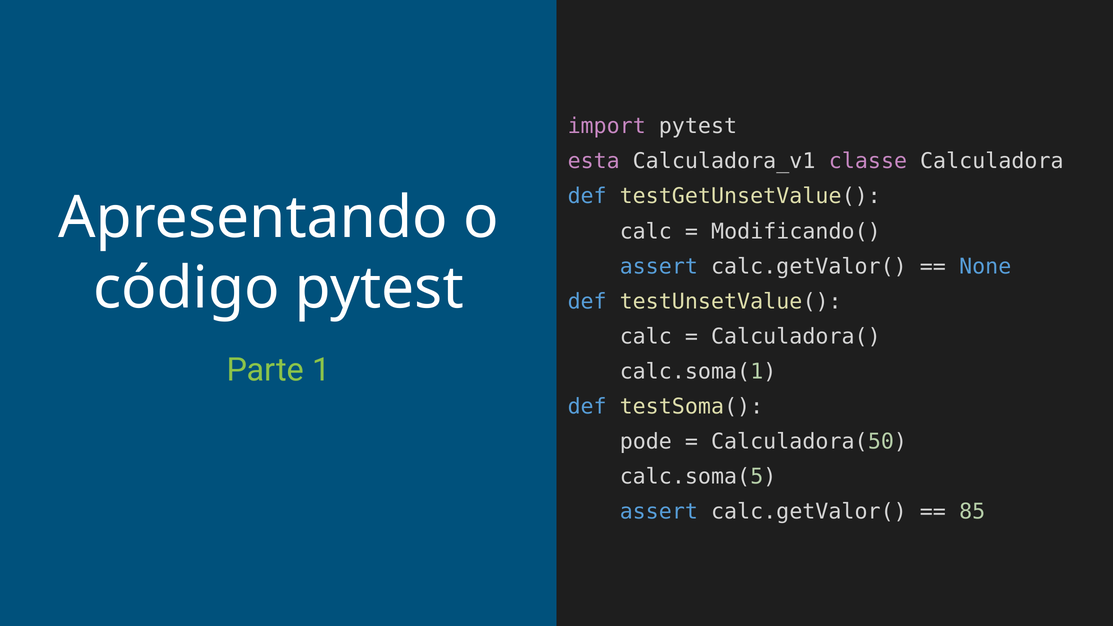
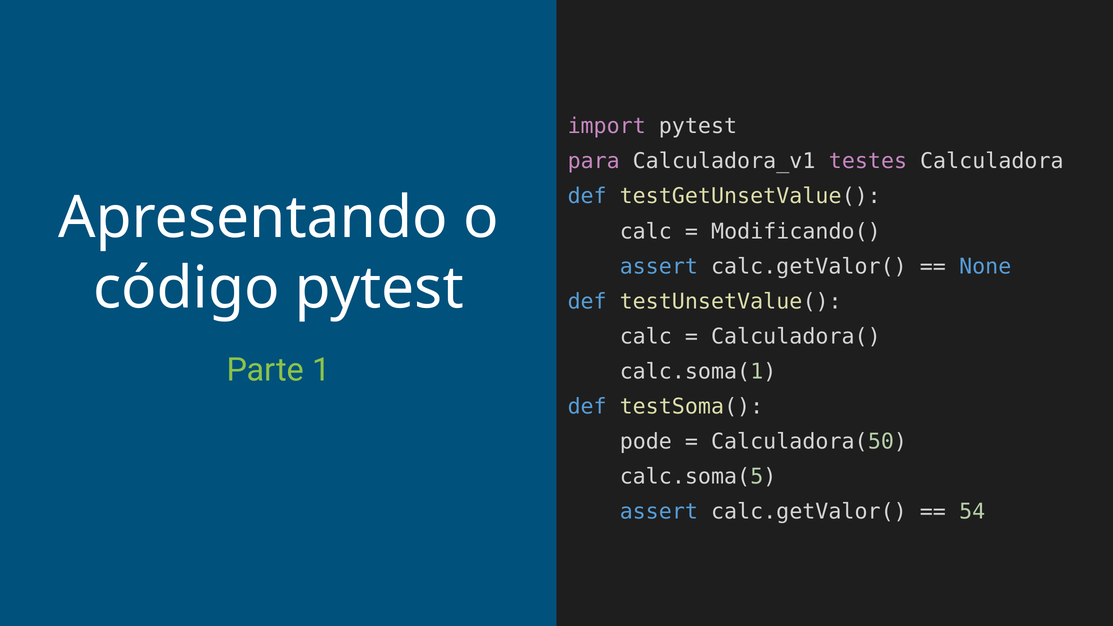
esta: esta -> para (594, 161)
classe: classe -> testes (868, 161)
85: 85 -> 54 (972, 512)
